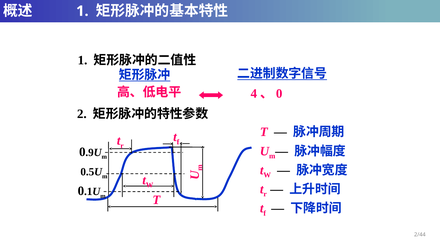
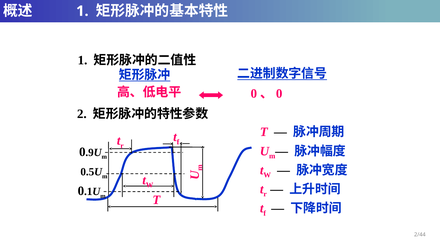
4: 4 -> 0 (254, 94)
